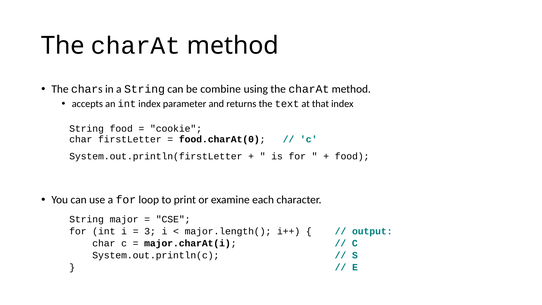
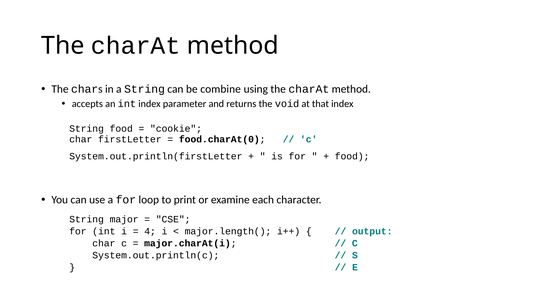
text: text -> void (287, 104)
3: 3 -> 4 (150, 231)
